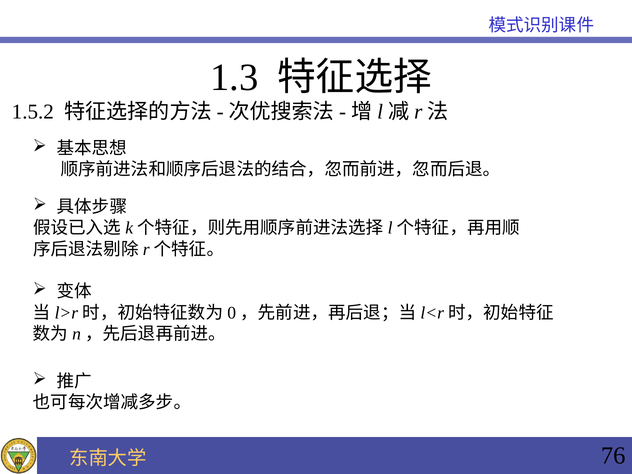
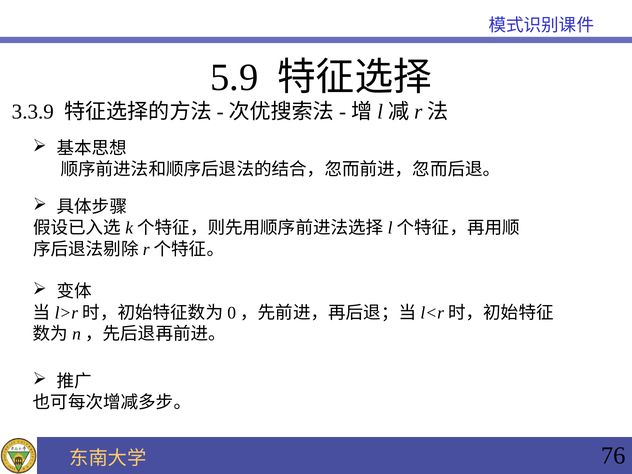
1.3: 1.3 -> 5.9 (234, 78)
1.5.2: 1.5.2 -> 3.3.9 (33, 112)
